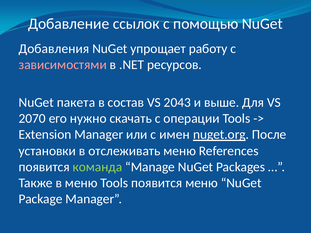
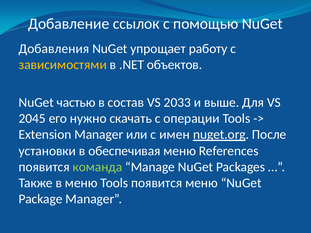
зависимостями colour: pink -> yellow (63, 65)
ресурсов: ресурсов -> объектов (175, 65)
пакета: пакета -> частью (76, 103)
2043: 2043 -> 2033 (177, 103)
2070: 2070 -> 2045 (32, 119)
отслеживать: отслеживать -> обеспечивая (124, 151)
